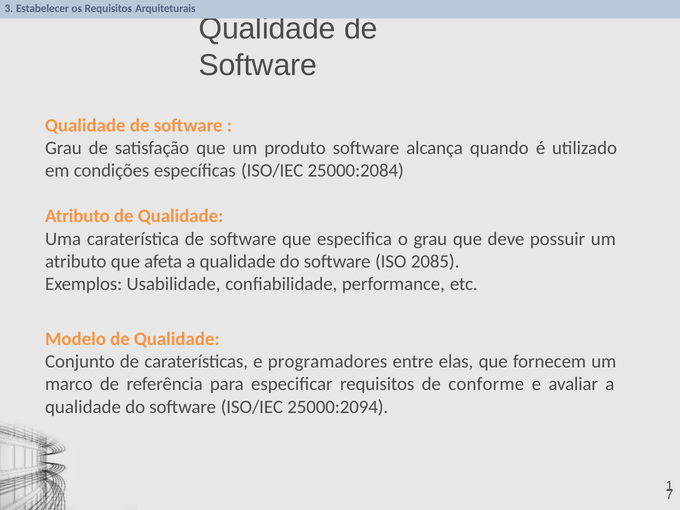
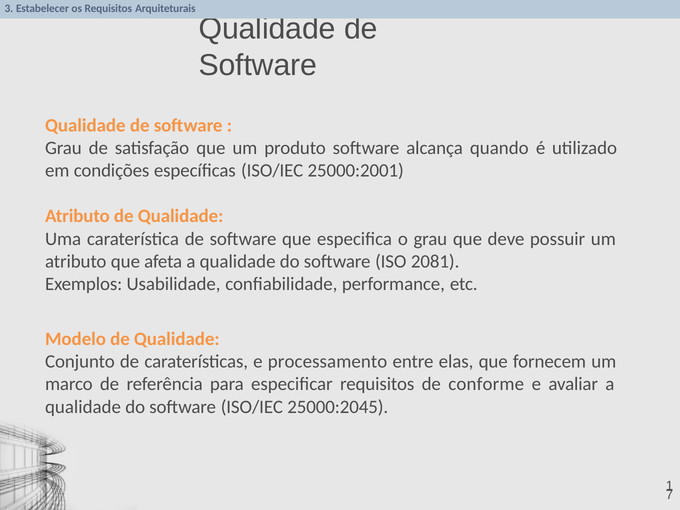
25000:2084: 25000:2084 -> 25000:2001 (356, 171)
2085: 2085 -> 2081 (435, 262)
programadores: programadores -> processamento (328, 361)
25000:2094: 25000:2094 -> 25000:2045 (338, 407)
